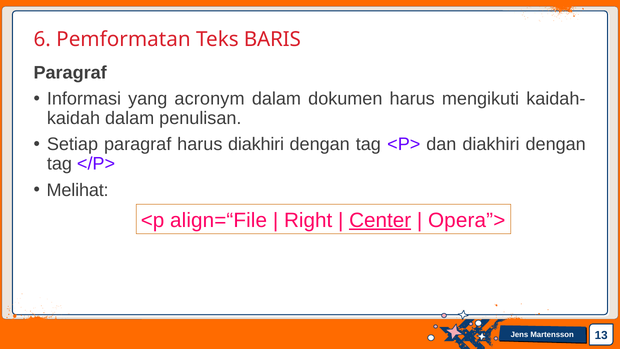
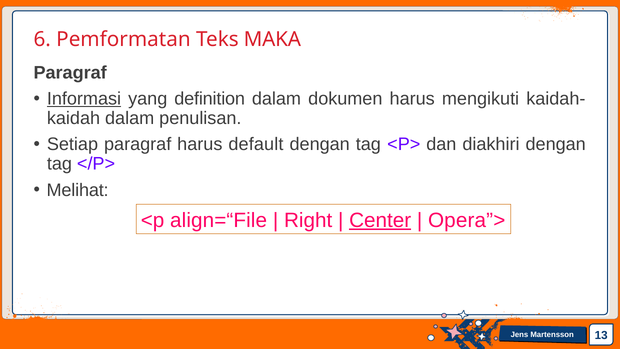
BARIS: BARIS -> MAKA (272, 40)
Informasi underline: none -> present (84, 99)
acronym: acronym -> definition (210, 99)
harus diakhiri: diakhiri -> default (256, 144)
